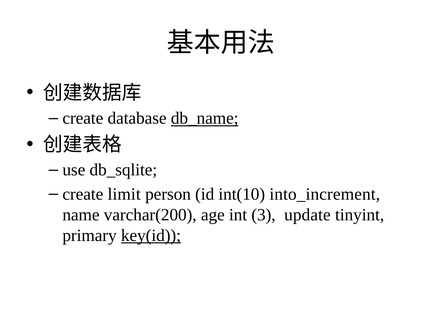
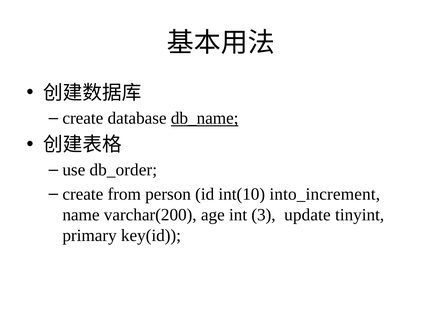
db_sqlite: db_sqlite -> db_order (123, 170)
limit: limit -> from (124, 194)
key(id underline: present -> none (151, 235)
